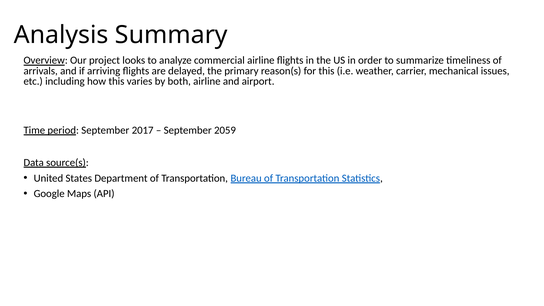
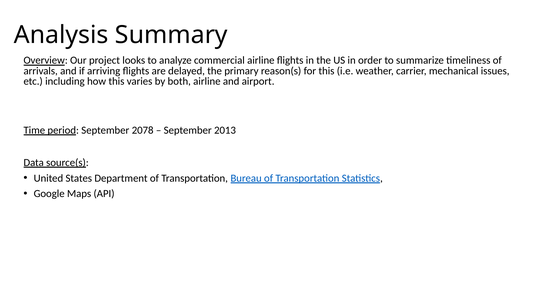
2017: 2017 -> 2078 (143, 130)
2059: 2059 -> 2013 (225, 130)
